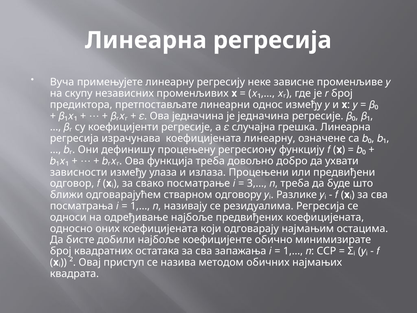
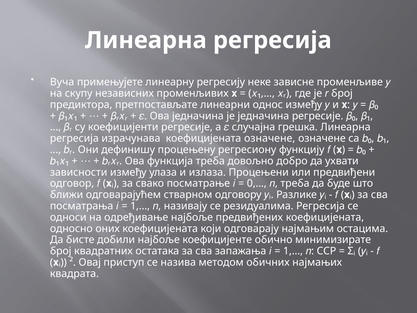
коефицијената линеарну: линеарну -> означене (270, 138)
3,…: 3,… -> 0,… (257, 183)
